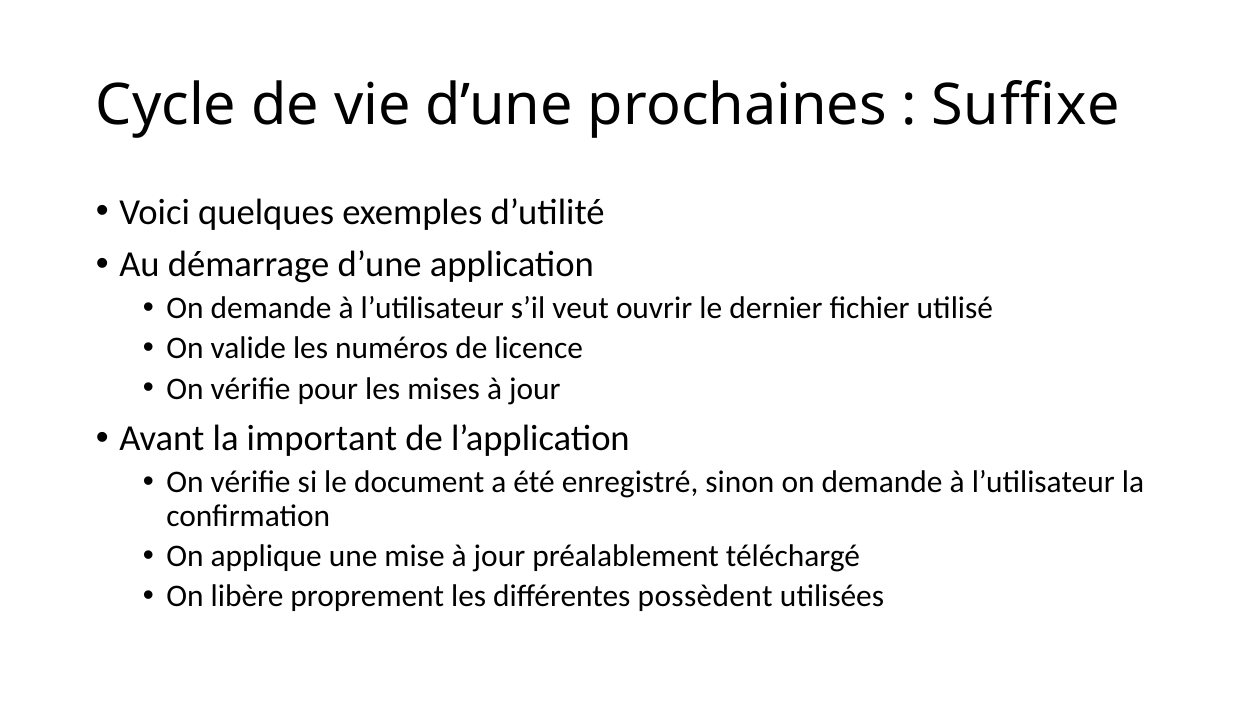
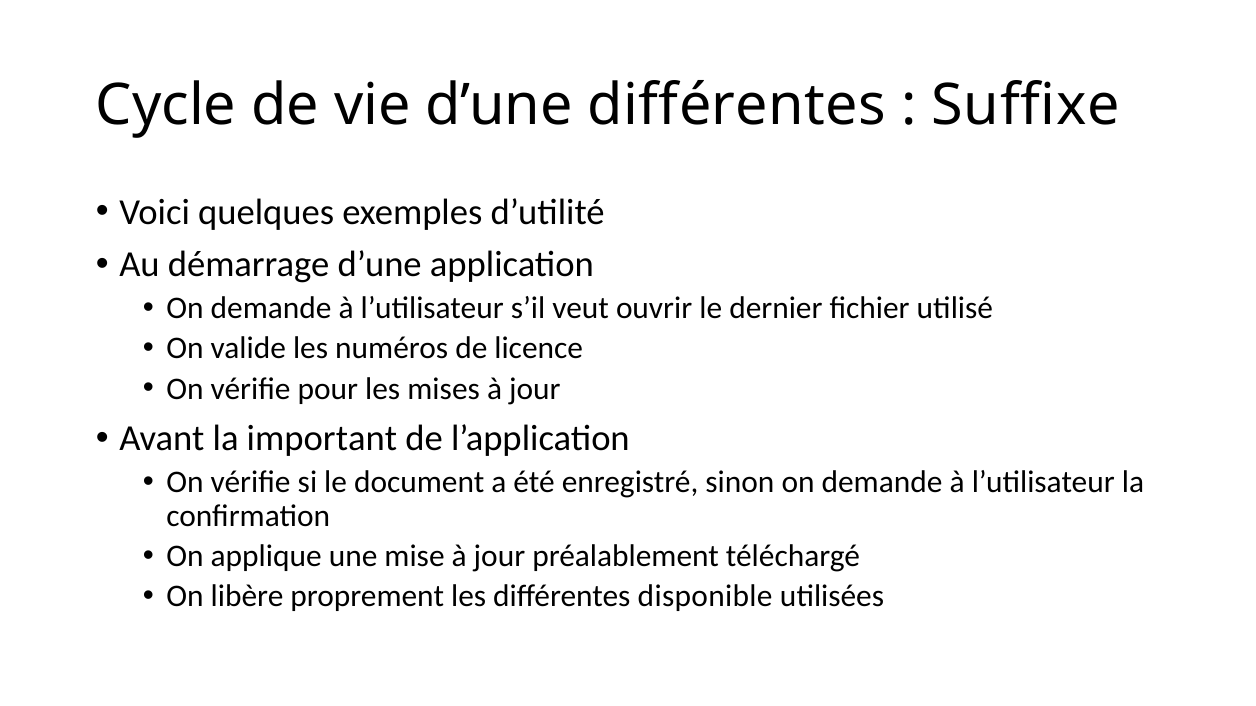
d’une prochaines: prochaines -> différentes (737, 106)
possèdent: possèdent -> disponible (705, 597)
